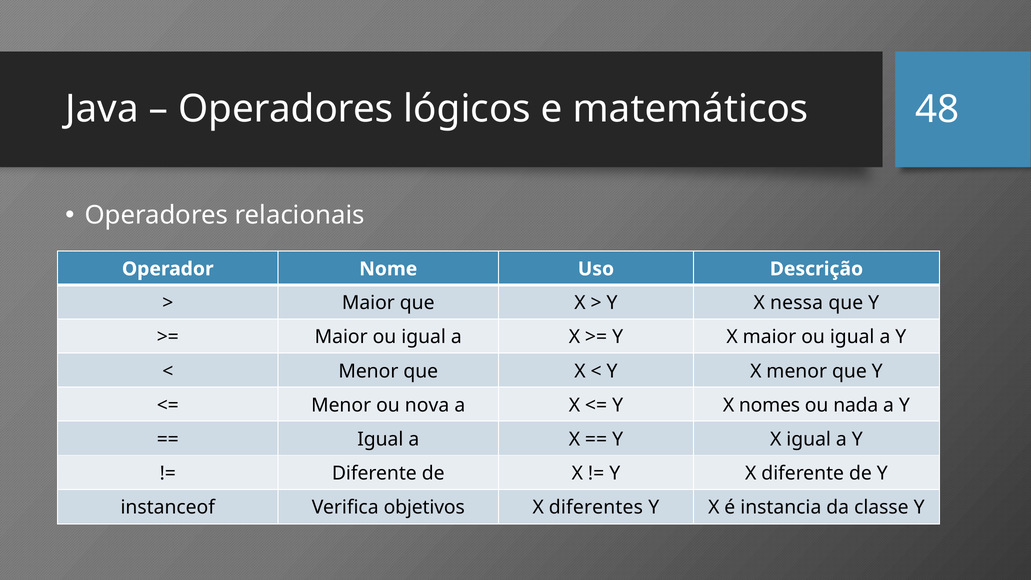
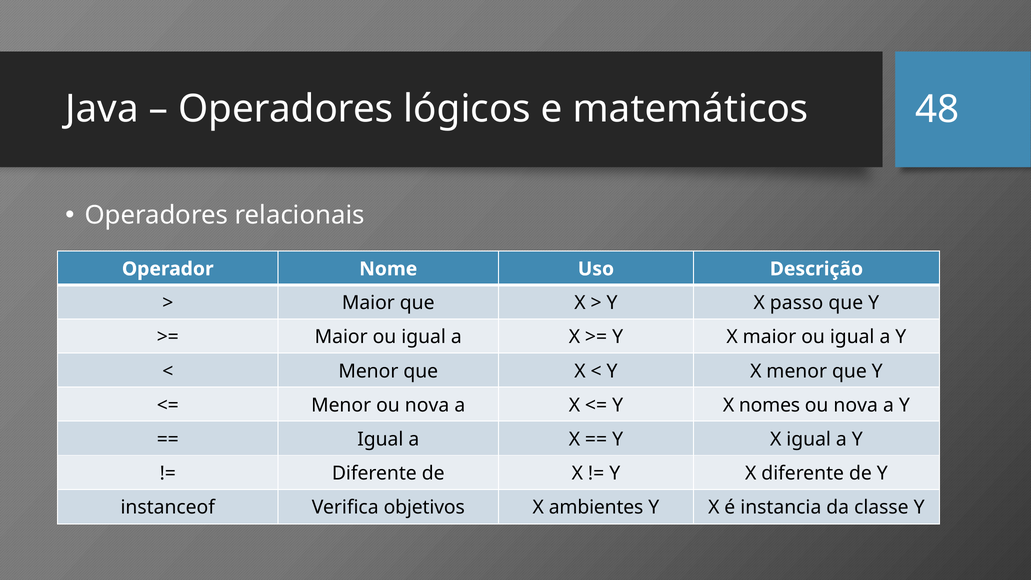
nessa: nessa -> passo (797, 303)
nada: nada -> nova (856, 405)
diferentes: diferentes -> ambientes (596, 507)
